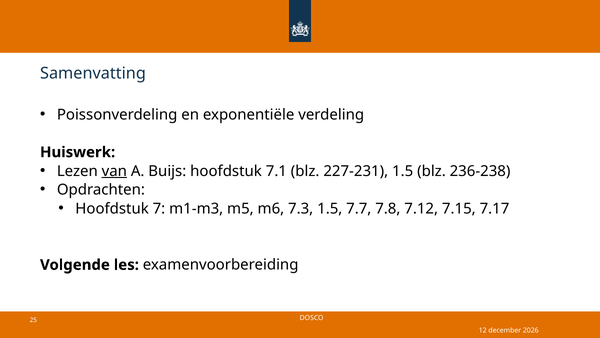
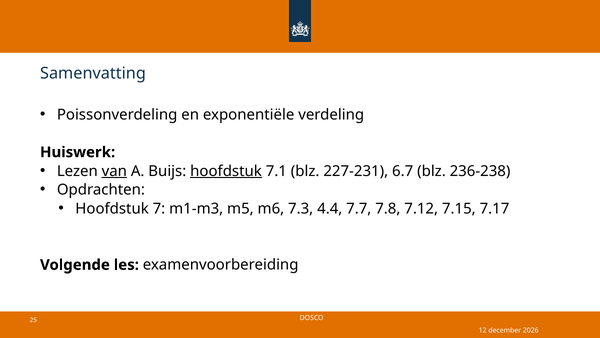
hoofdstuk underline: none -> present (226, 171)
227-231 1.5: 1.5 -> 6.7 (403, 171)
7.3 1.5: 1.5 -> 4.4 (330, 208)
